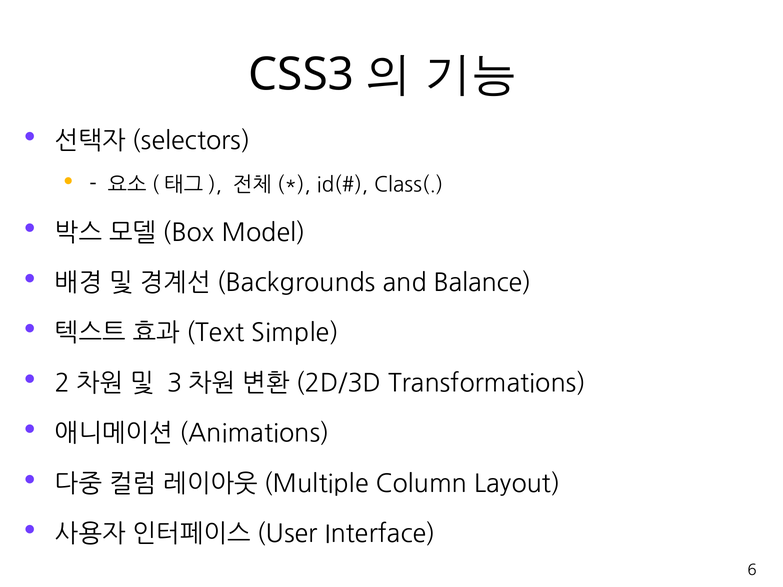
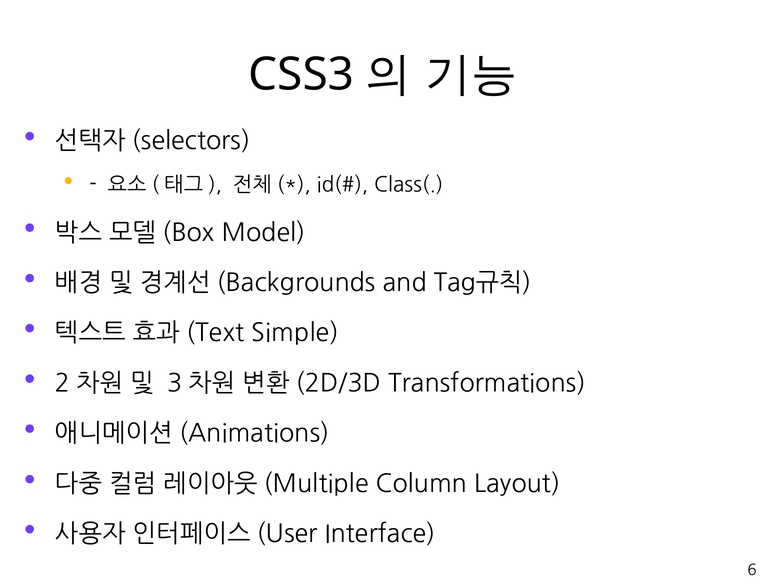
Balance: Balance -> Tag규칙 (483, 283)
